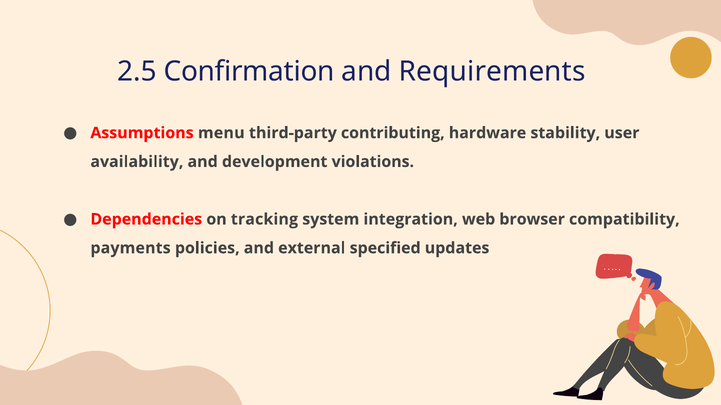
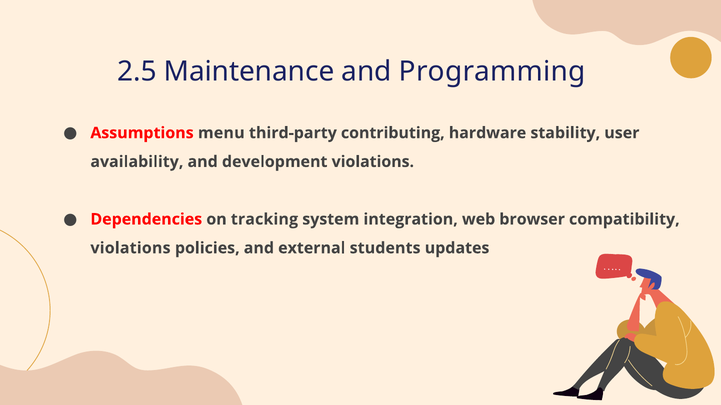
Confirmation: Confirmation -> Maintenance (249, 71)
Requirements: Requirements -> Programming (492, 71)
payments: payments -> violations (131, 248)
specified: specified -> students (385, 248)
